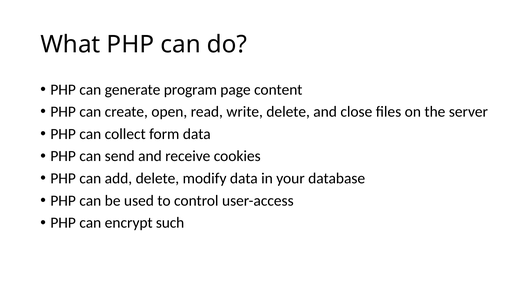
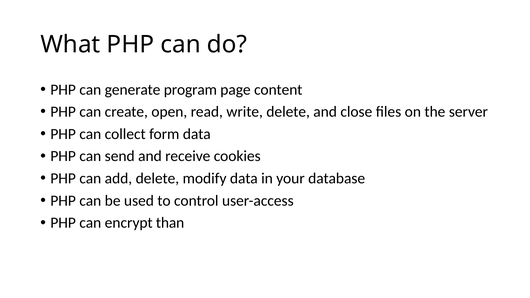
such: such -> than (170, 223)
